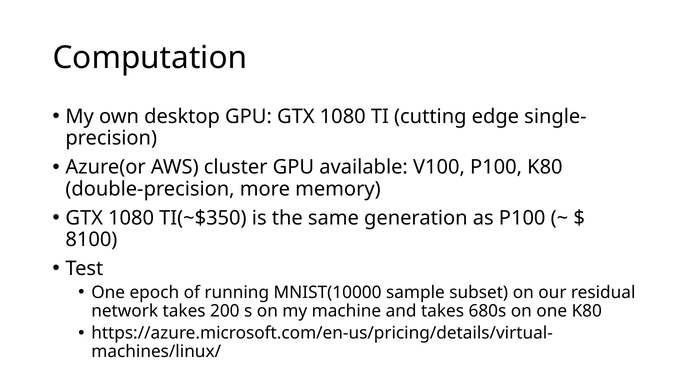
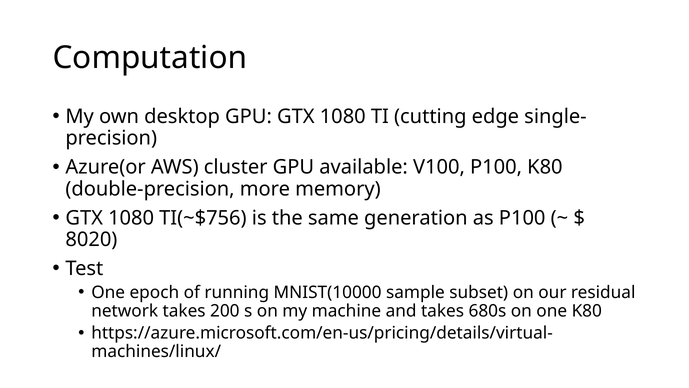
TI(~$350: TI(~$350 -> TI(~$756 (203, 218)
8100: 8100 -> 8020 (91, 239)
